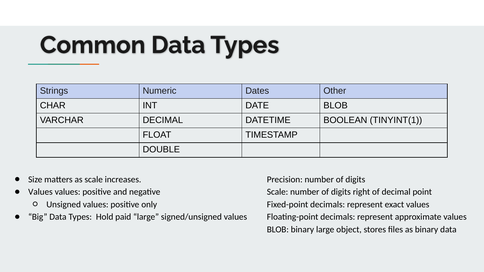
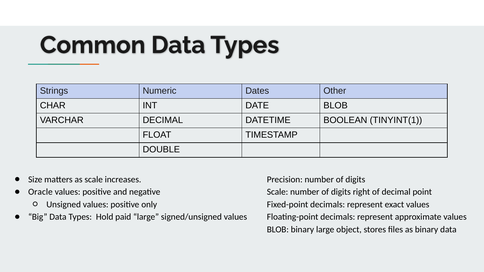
Values: Values -> Oracle (40, 192)
